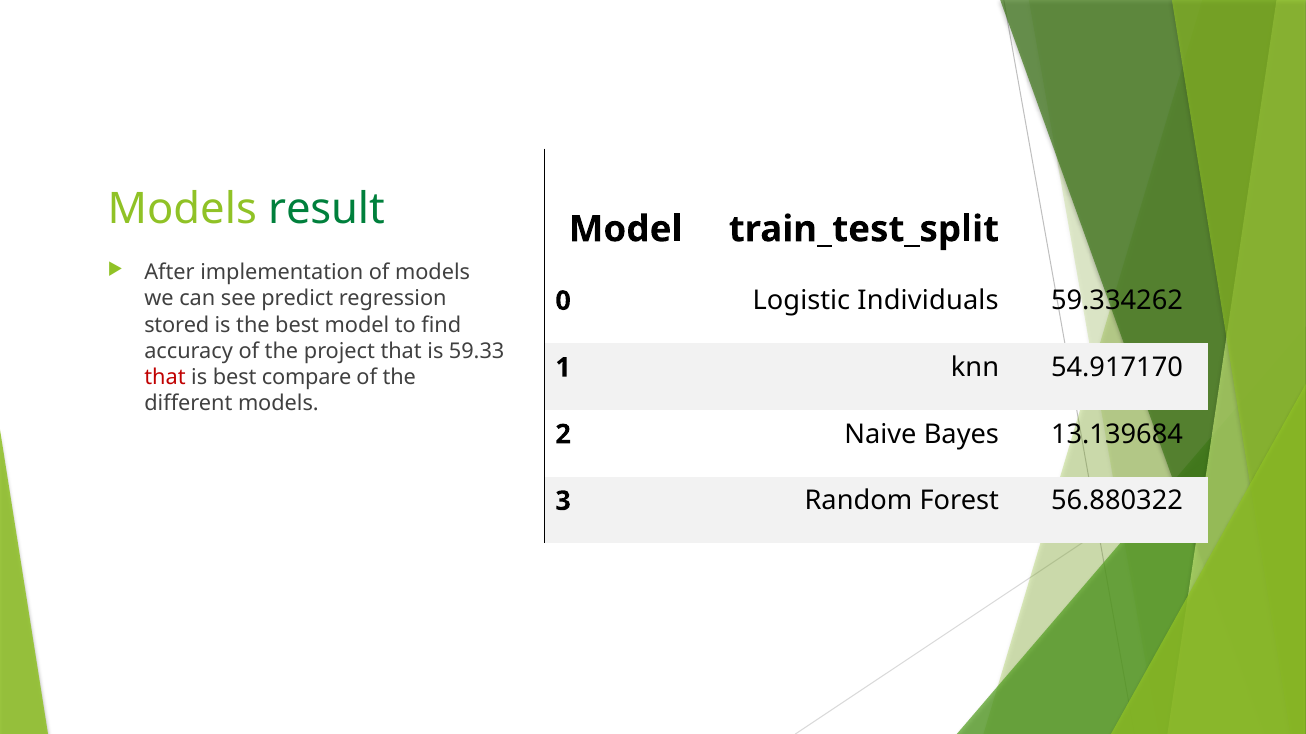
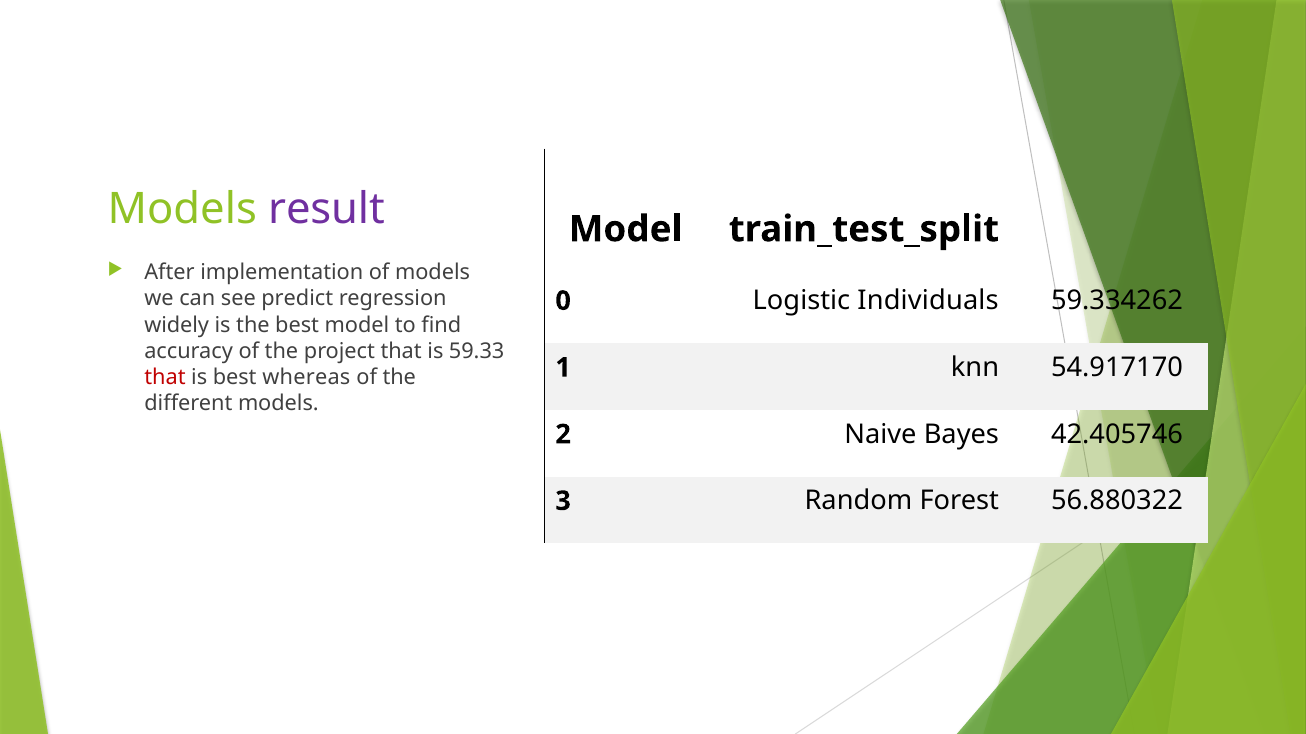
result colour: green -> purple (327, 209)
stored: stored -> widely (177, 325)
compare: compare -> whereas (306, 377)
13.139684: 13.139684 -> 42.405746 (1117, 435)
